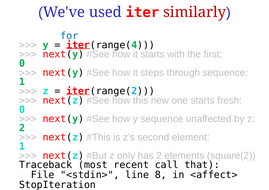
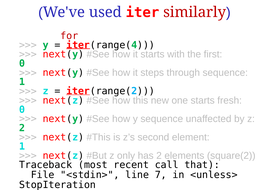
for colour: blue -> red (69, 36)
8: 8 -> 7 (161, 174)
<affect>: <affect> -> <unless> (214, 174)
